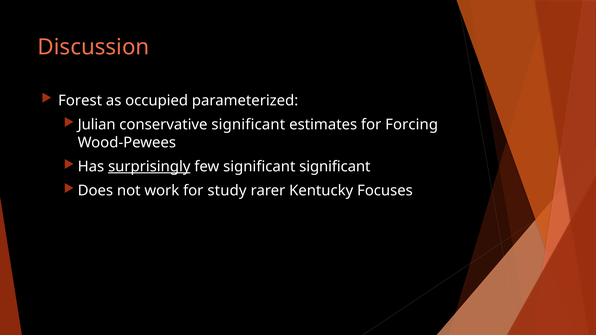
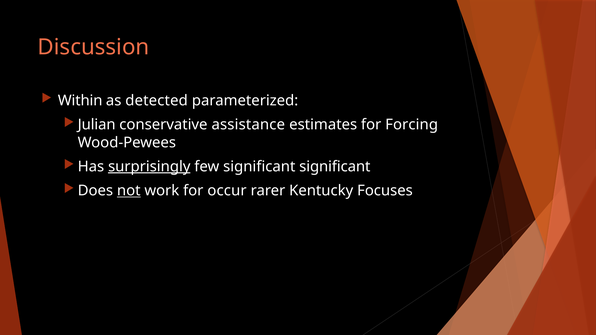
Forest: Forest -> Within (80, 101)
occupied: occupied -> detected (157, 101)
conservative significant: significant -> assistance (248, 125)
not underline: none -> present (129, 191)
study: study -> occur (227, 191)
